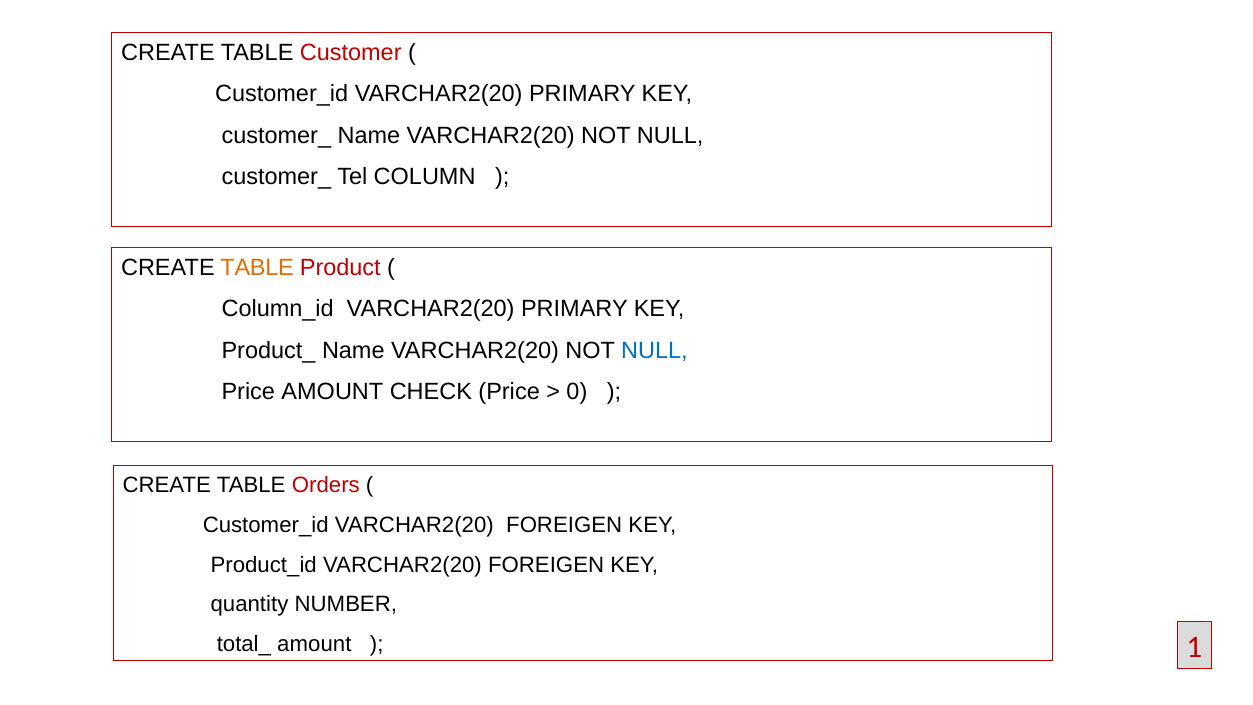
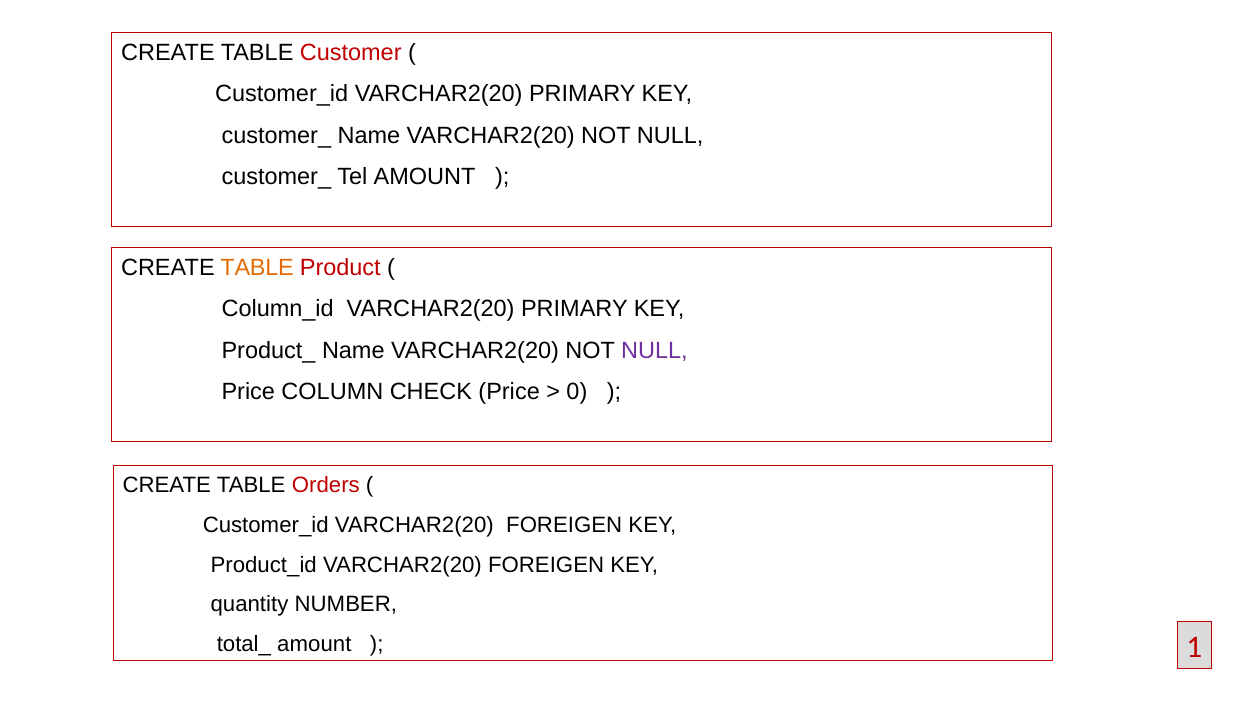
Tel COLUMN: COLUMN -> AMOUNT (425, 177)
NULL colour: blue -> purple (654, 350)
Price AMOUNT: AMOUNT -> COLUMN (332, 391)
